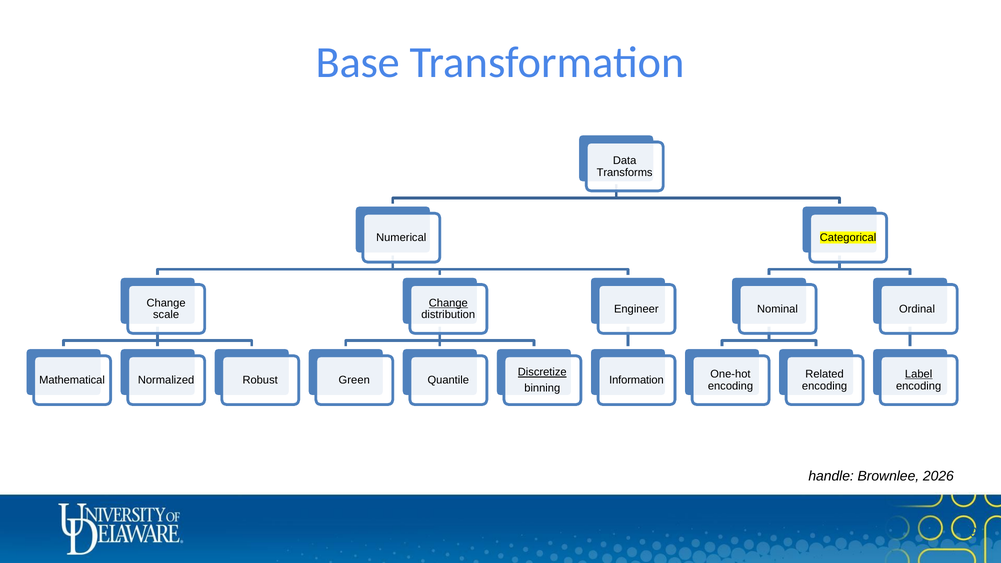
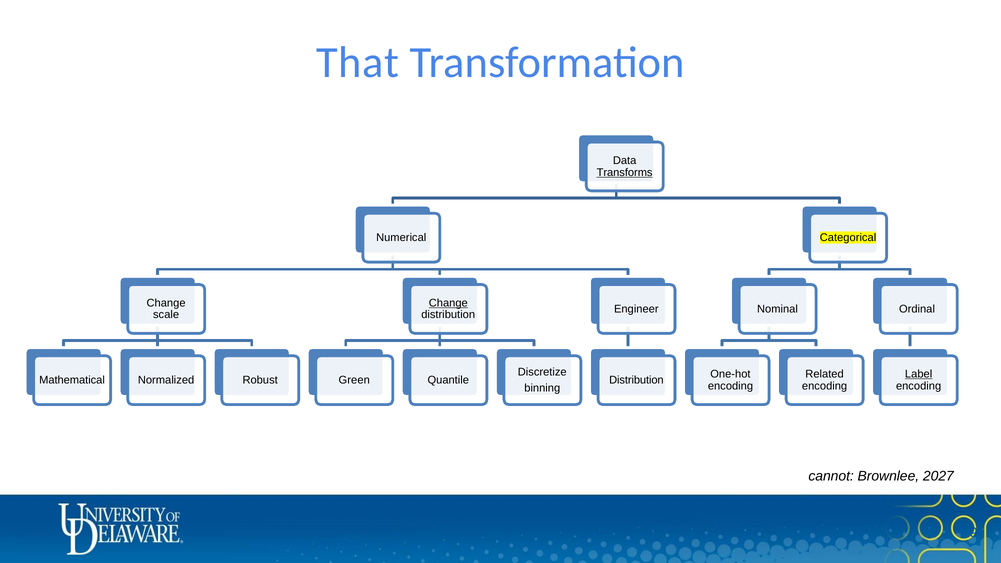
Base: Base -> That (358, 63)
Transforms underline: none -> present (625, 172)
Discretize underline: present -> none (542, 372)
Information: Information -> Distribution (636, 380)
handle: handle -> cannot (831, 476)
2026: 2026 -> 2027 (938, 476)
